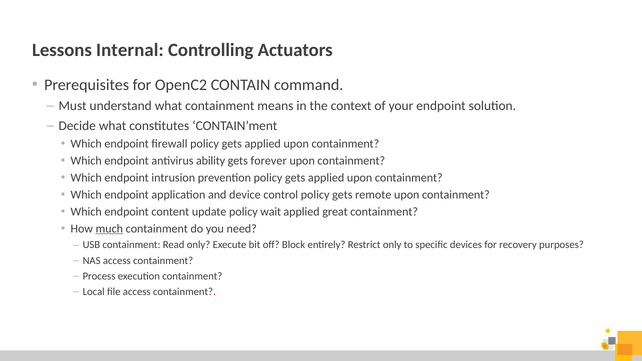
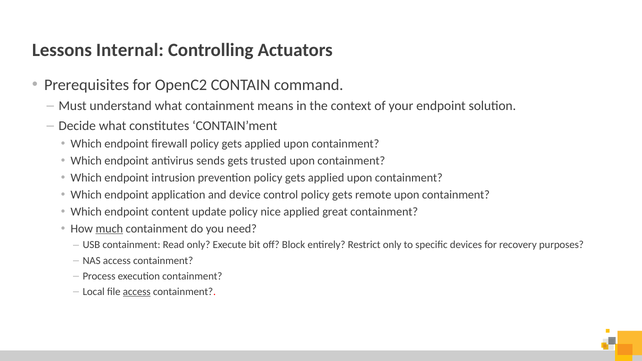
ability: ability -> sends (211, 161)
forever: forever -> trusted (269, 161)
wait: wait -> nice (271, 212)
access underline: none -> present (137, 292)
